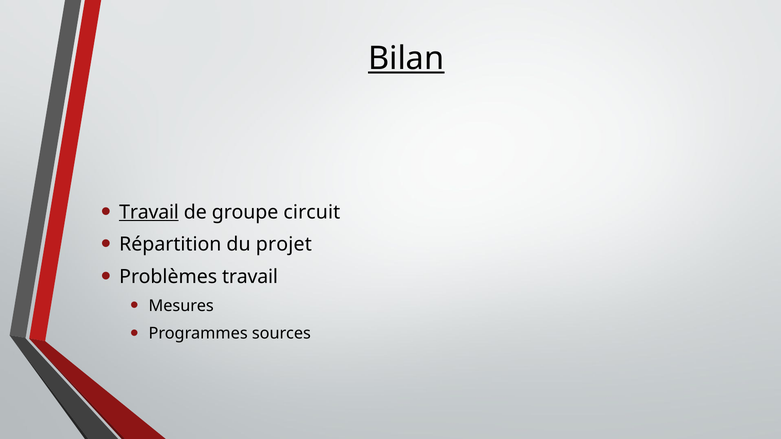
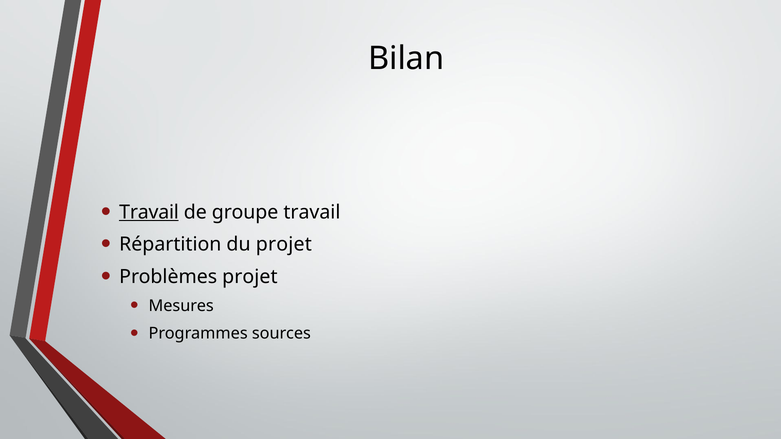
Bilan underline: present -> none (406, 58)
groupe circuit: circuit -> travail (312, 212)
Problèmes travail: travail -> projet (250, 277)
